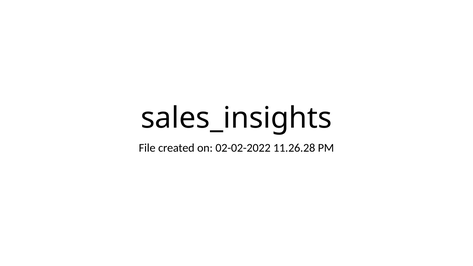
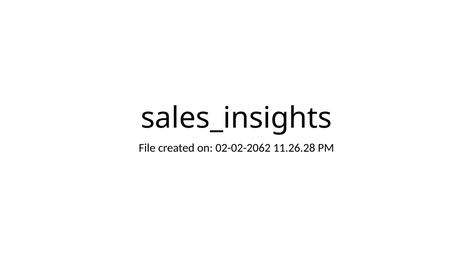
02-02-2022: 02-02-2022 -> 02-02-2062 (243, 148)
